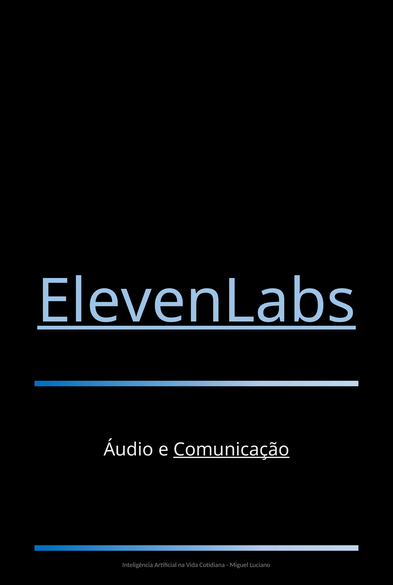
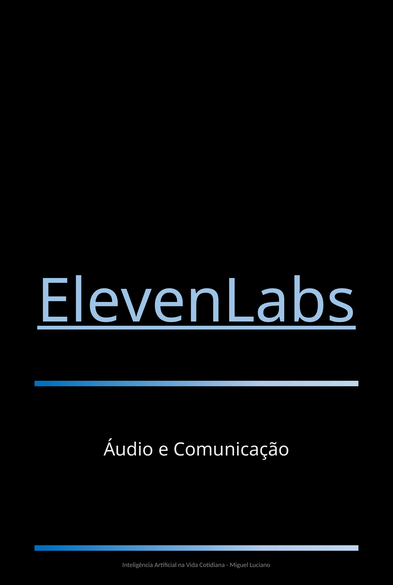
Comunicação underline: present -> none (231, 449)
